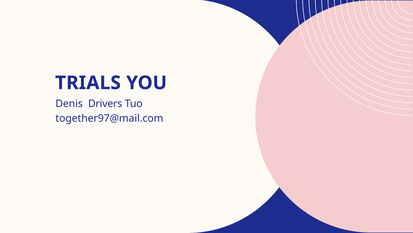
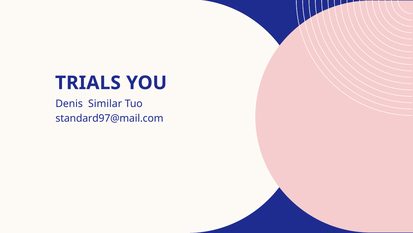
Drivers: Drivers -> Similar (105, 103)
together97@mail.com: together97@mail.com -> standard97@mail.com (109, 118)
